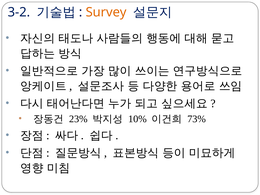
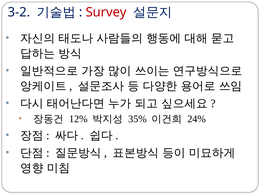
Survey colour: orange -> red (106, 12)
23%: 23% -> 12% (78, 119)
10%: 10% -> 35% (137, 119)
73%: 73% -> 24% (197, 119)
